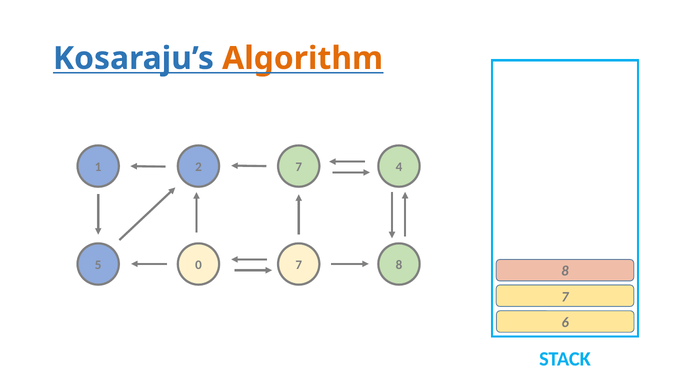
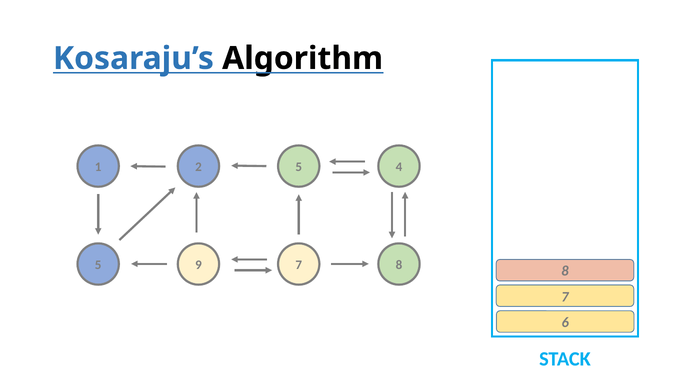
Algorithm colour: orange -> black (303, 58)
2 7: 7 -> 5 (299, 167)
0: 0 -> 9 (198, 265)
